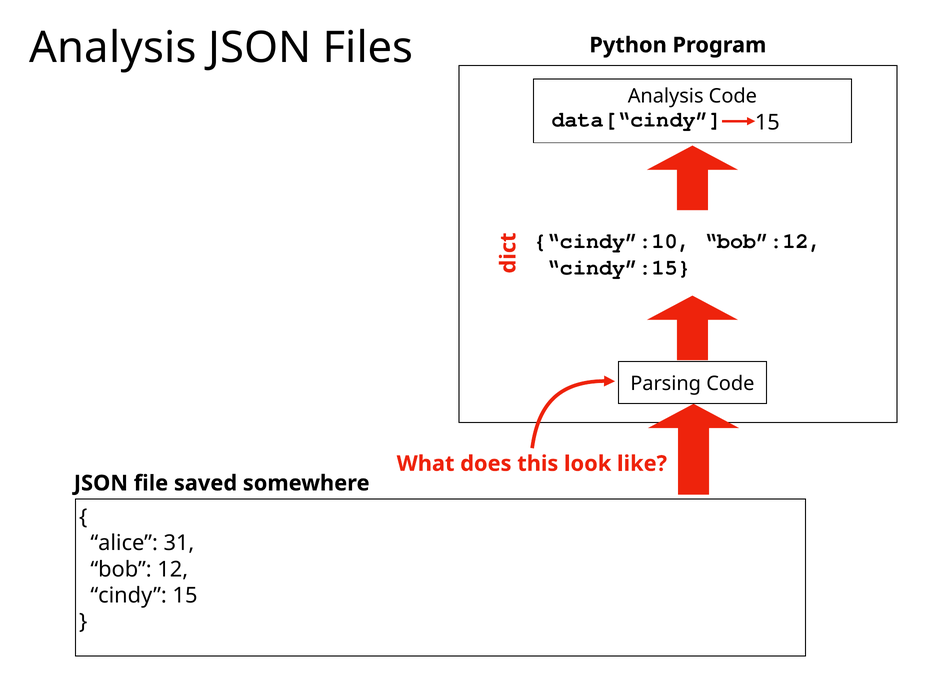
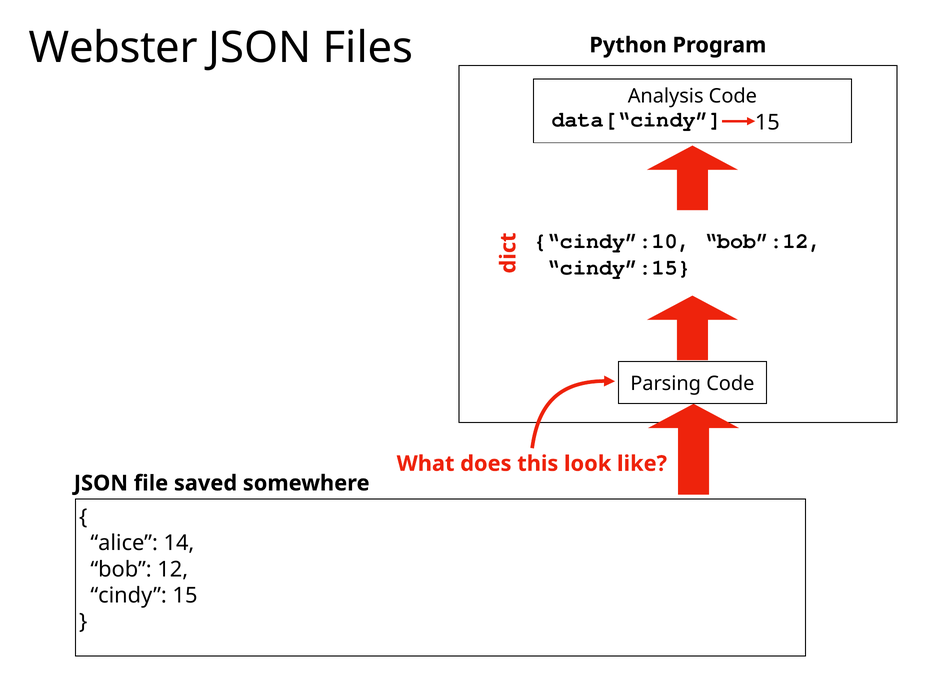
Analysis: Analysis -> Webster (113, 48)
31: 31 -> 14 (179, 543)
